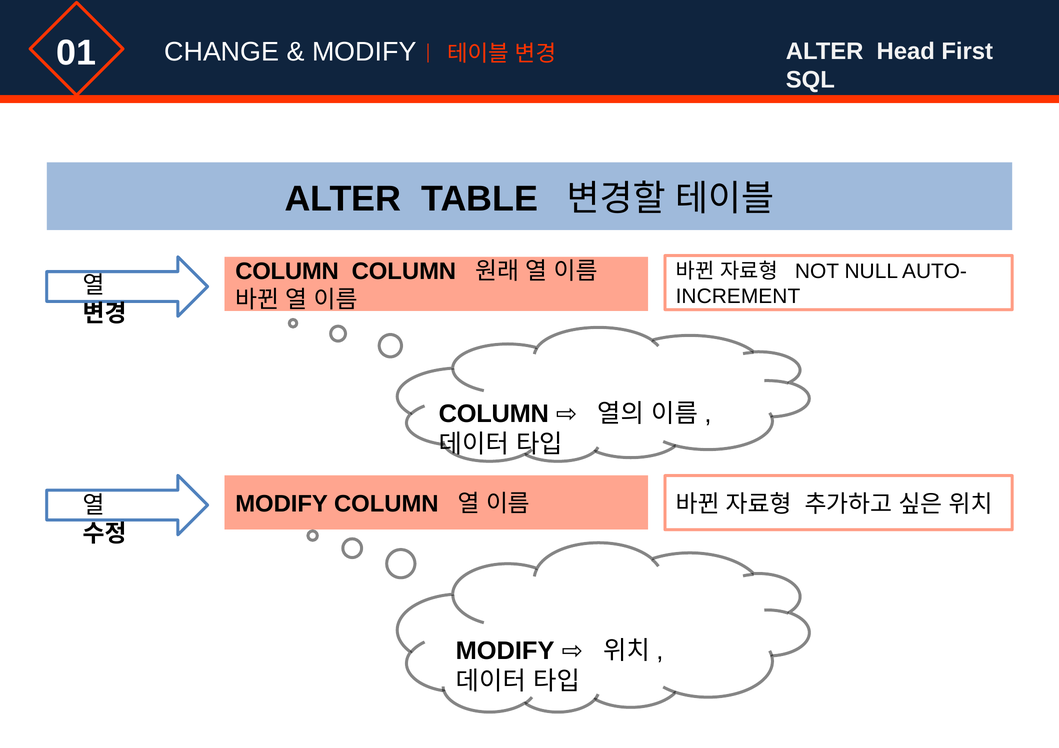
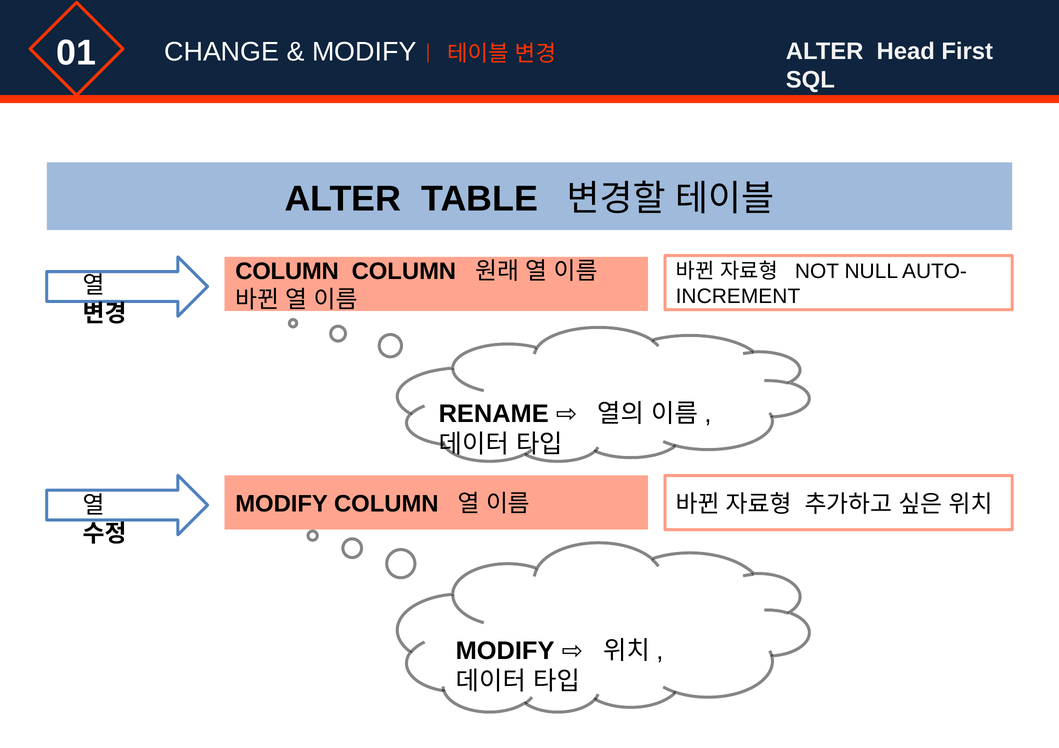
COLUMN: COLUMN -> RENAME (494, 414)
